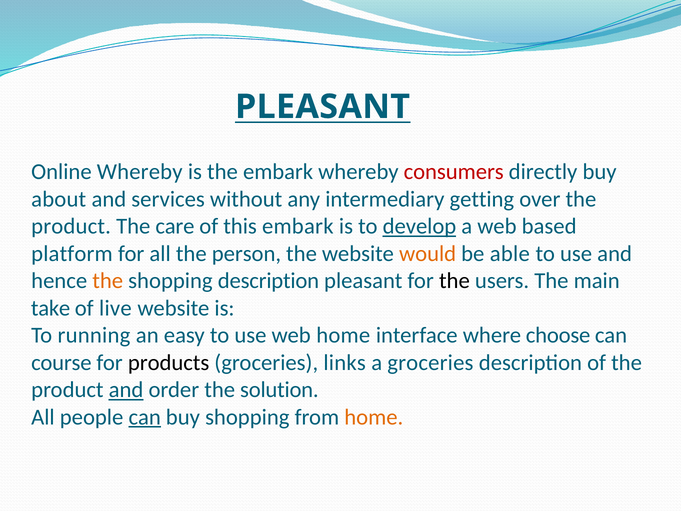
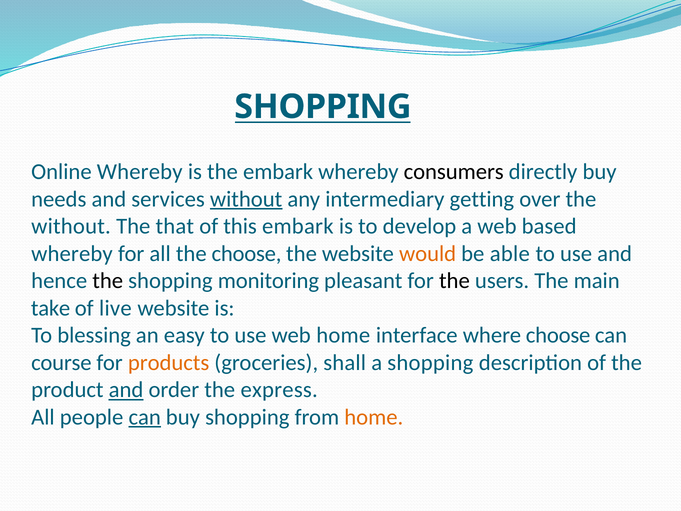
PLEASANT: PLEASANT -> SHOPPING (323, 107)
consumers colour: red -> black (454, 172)
about: about -> needs (59, 199)
without underline: none -> present (246, 199)
product: product -> without (71, 226)
care: care -> that (175, 226)
develop underline: present -> none (419, 226)
platform: platform -> whereby (72, 253)
the person: person -> choose (247, 253)
the colour: orange -> black (108, 281)
shopping description: description -> monitoring (268, 281)
running: running -> blessing (94, 335)
products colour: black -> orange (169, 362)
links: links -> shall (345, 362)
a groceries: groceries -> shopping (430, 362)
solution: solution -> express (279, 390)
